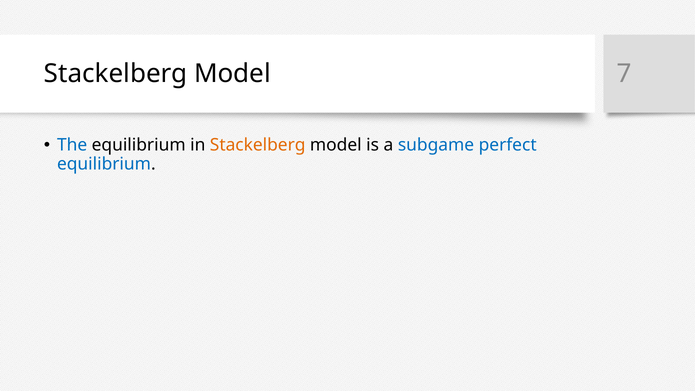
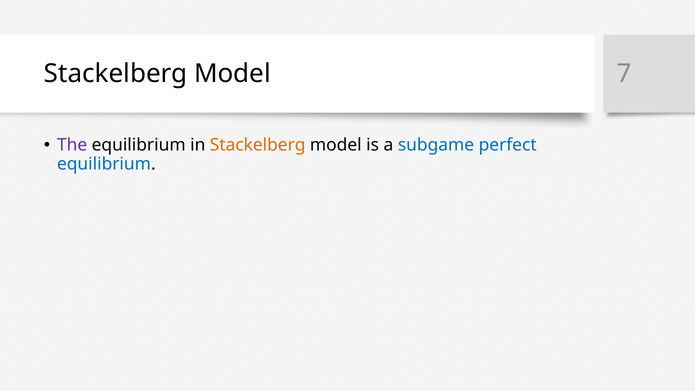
The colour: blue -> purple (72, 145)
